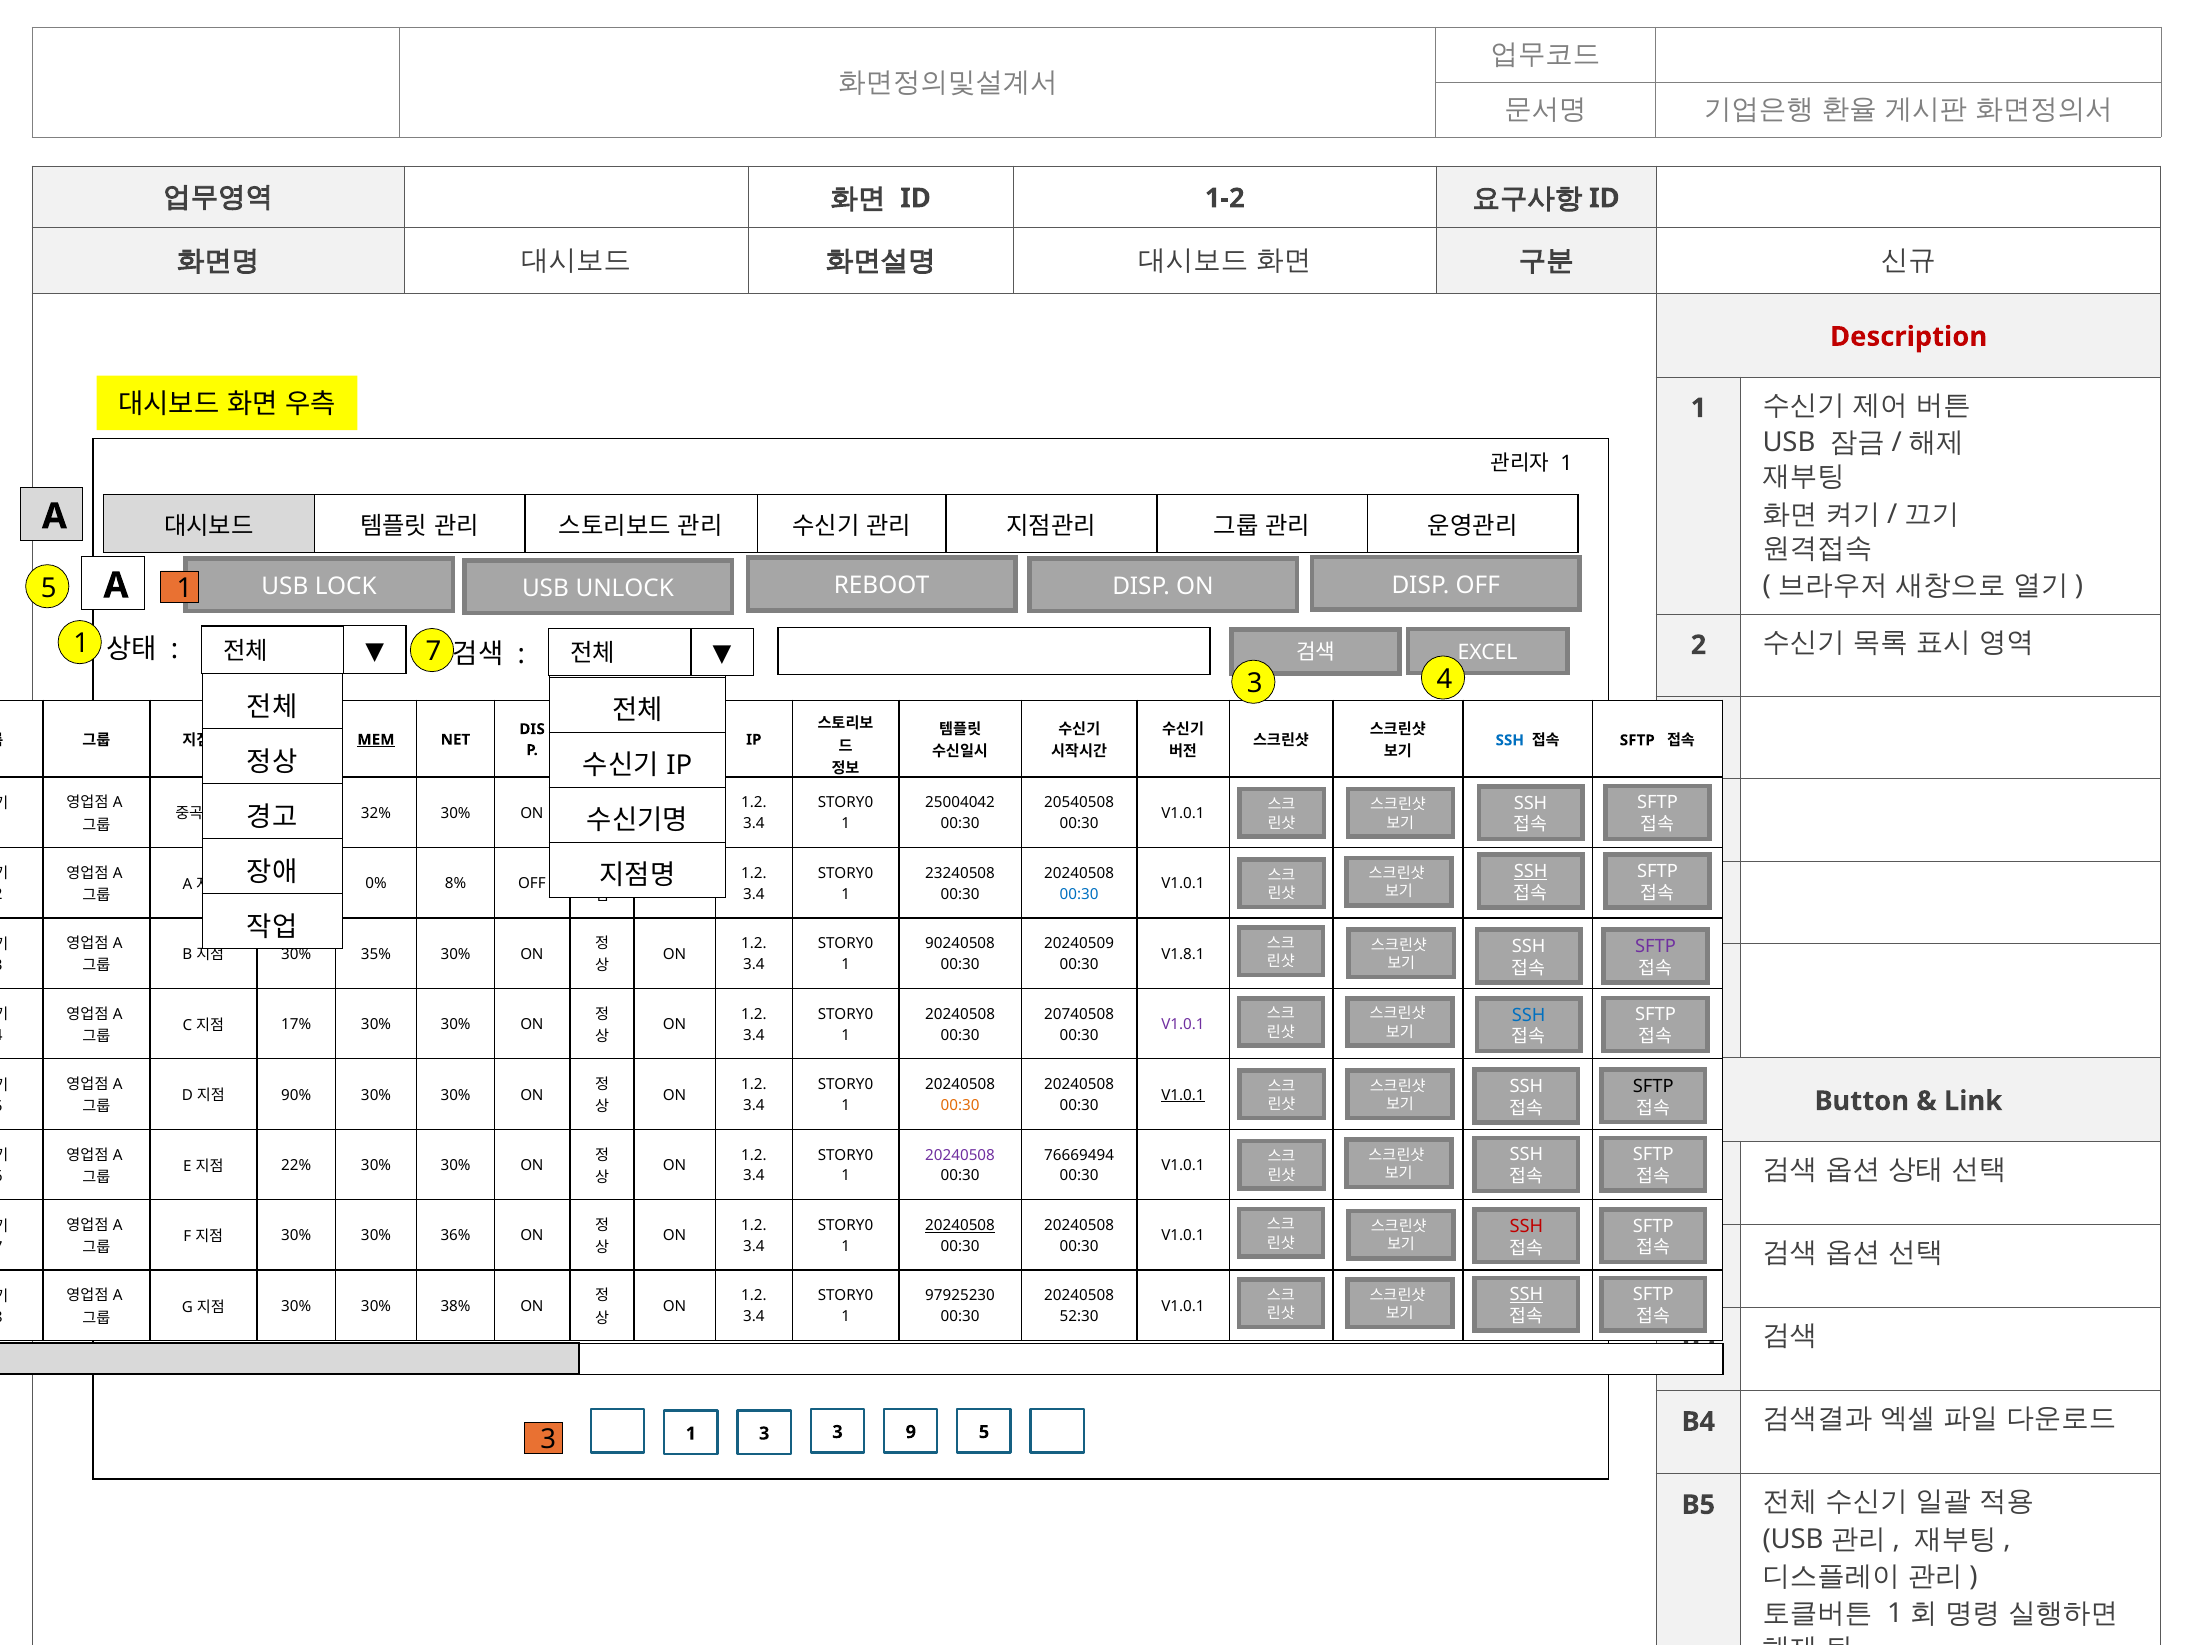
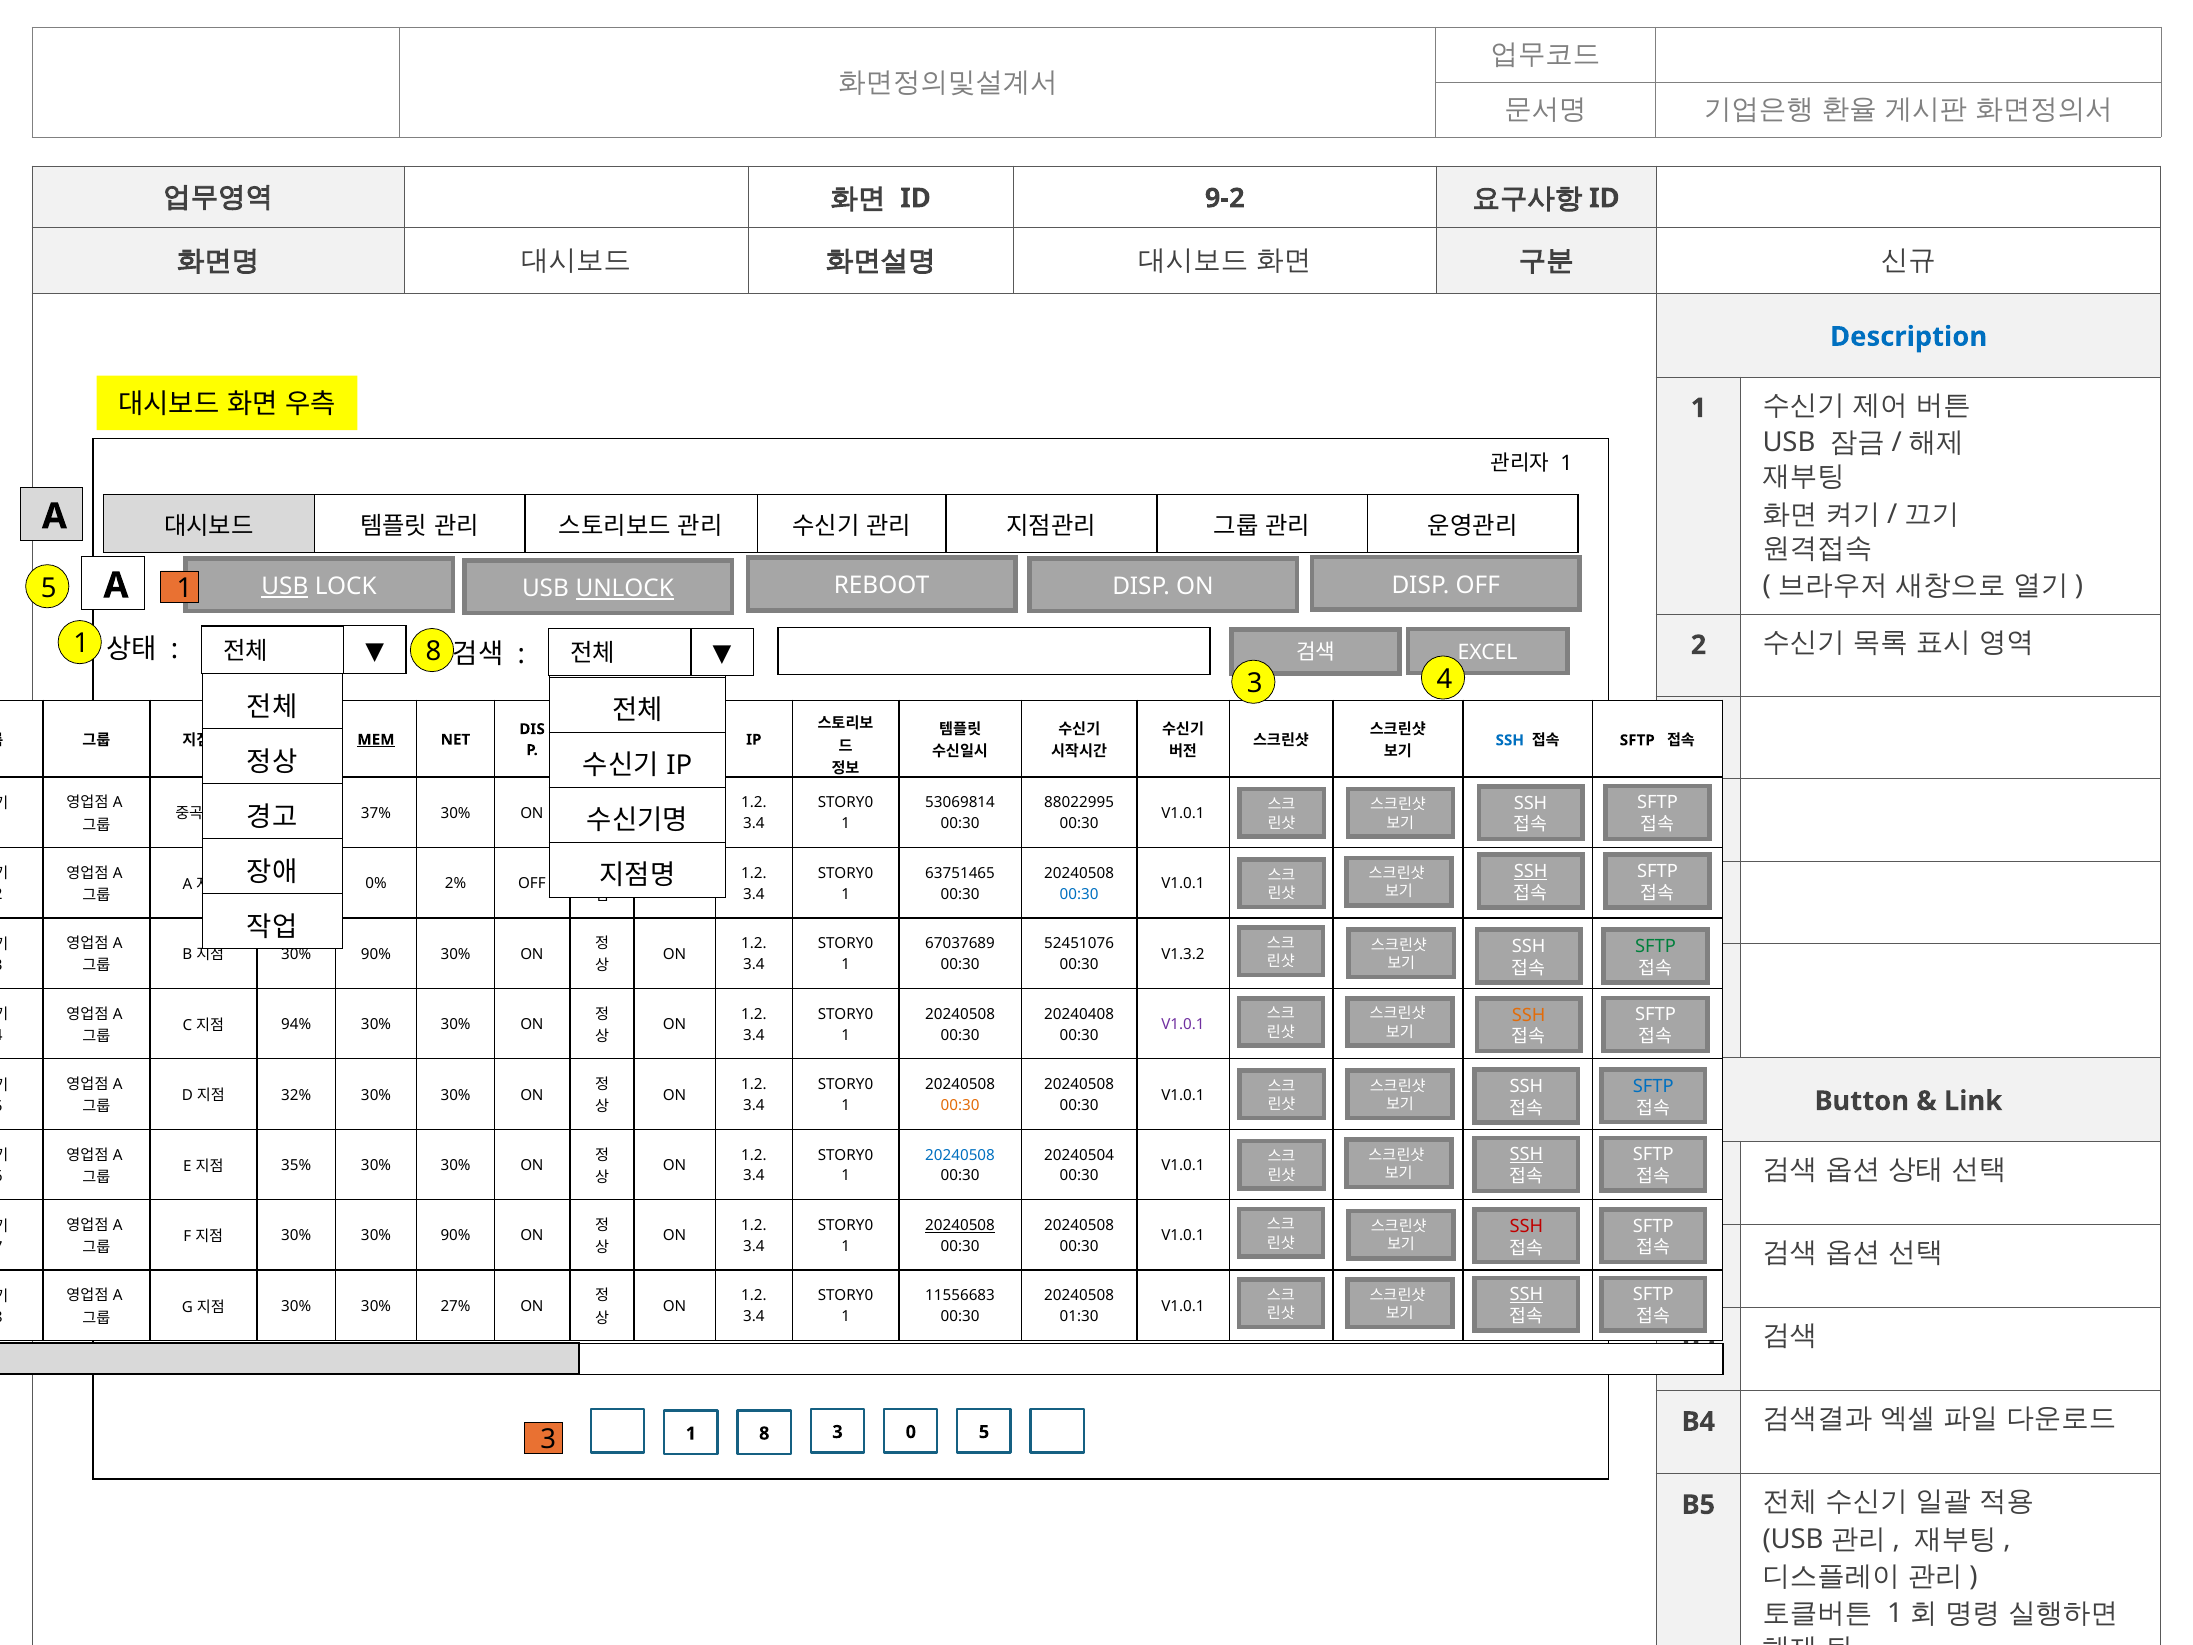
1-2: 1-2 -> 9-2 (1225, 198)
Description colour: red -> blue (1909, 337)
USB underline: none -> present (285, 586)
UNLOCK underline: none -> present (625, 588)
7: 7 -> 8 (433, 652)
25004042: 25004042 -> 53069814 (960, 803)
20540508: 20540508 -> 88022995 (1079, 803)
32%: 32% -> 37% (376, 813)
23240508: 23240508 -> 63751465 (960, 873)
8%: 8% -> 2% (456, 883)
90240508: 90240508 -> 67037689 (960, 944)
20240509: 20240509 -> 52451076 (1079, 944)
SFTP colour: purple -> green (1656, 946)
V1.8.1: V1.8.1 -> V1.3.2 (1183, 954)
35%: 35% -> 90% (376, 954)
20740508: 20740508 -> 20240408 (1079, 1014)
SSH colour: blue -> orange (1529, 1015)
17%: 17% -> 94% (296, 1024)
SFTP colour: black -> blue (1653, 1086)
V1.0.1 underline: present -> none (1183, 1095)
90%: 90% -> 32% (296, 1095)
SSH underline: none -> present (1526, 1155)
20240508 colour: purple -> blue (960, 1155)
76669494: 76669494 -> 20240504 (1079, 1155)
22%: 22% -> 35% (296, 1165)
30% 30% 36%: 36% -> 90% (456, 1236)
97925230: 97925230 -> 11556683 (960, 1296)
38%: 38% -> 27% (456, 1306)
52:30: 52:30 -> 01:30 (1079, 1317)
3: 3 -> 8 (764, 1433)
9: 9 -> 0 (911, 1432)
